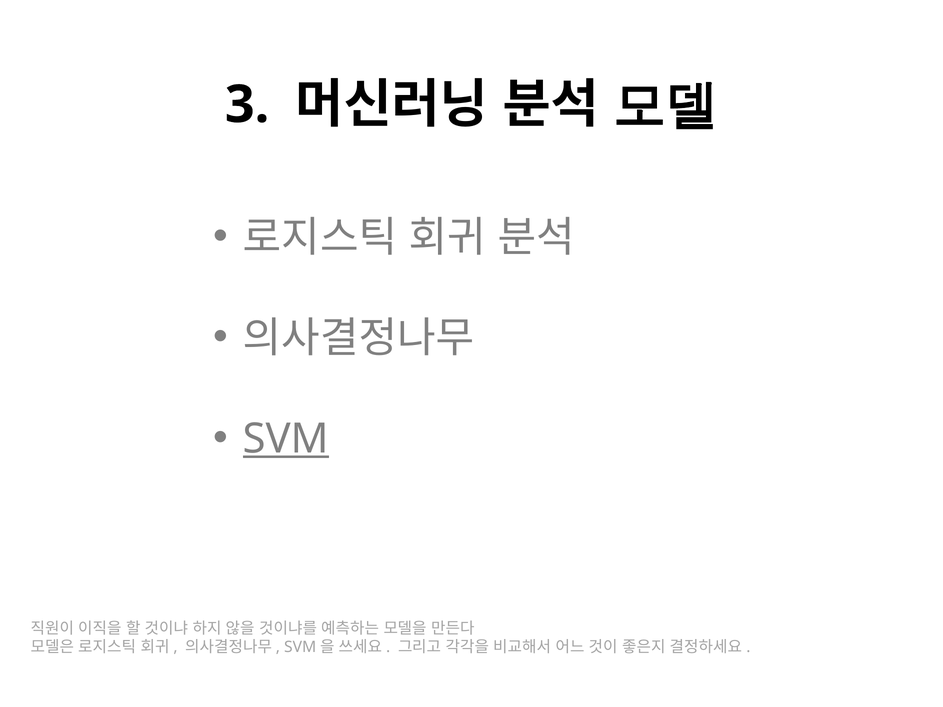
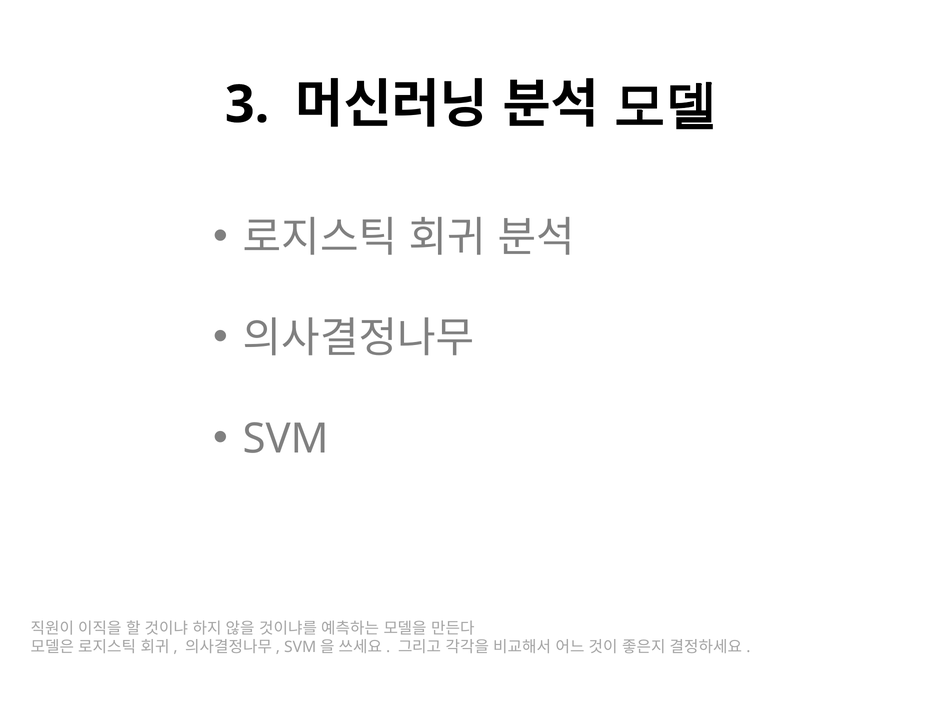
SVM underline: present -> none (286, 439)
